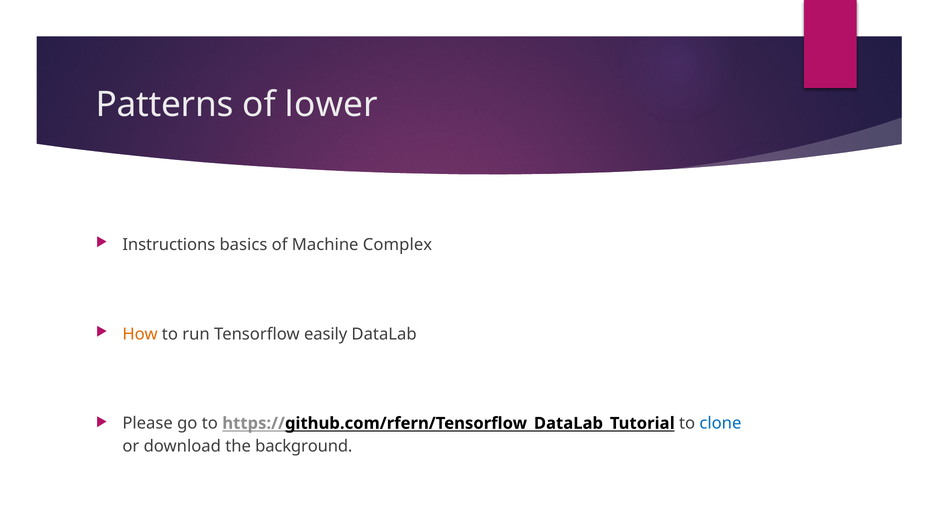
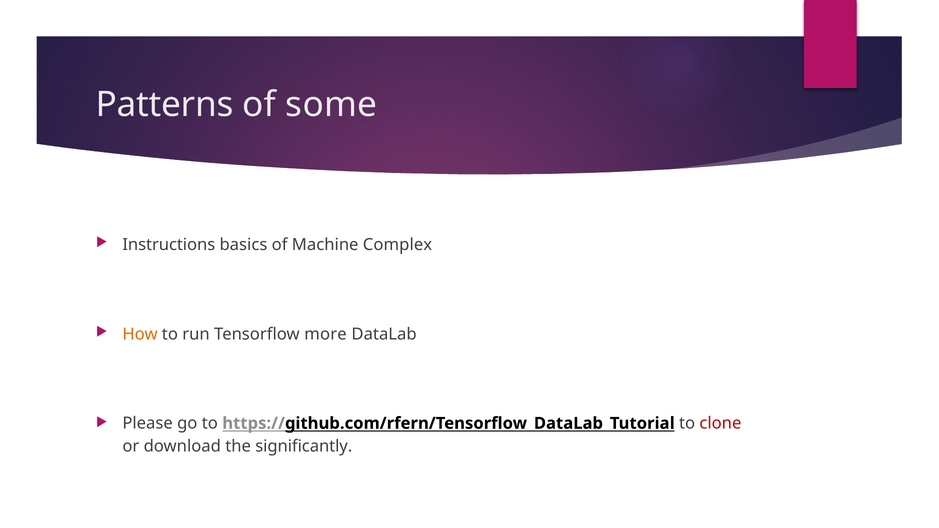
lower: lower -> some (331, 105)
easily: easily -> more (326, 334)
clone colour: blue -> red (720, 423)
background: background -> significantly (304, 446)
